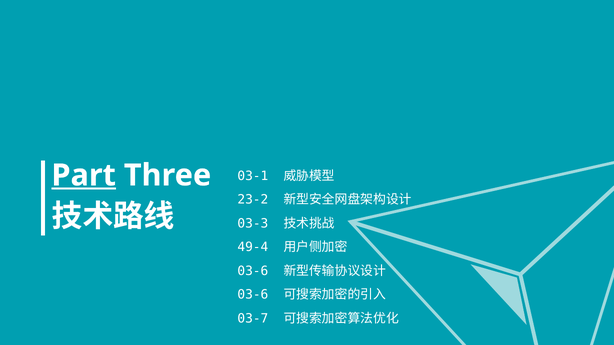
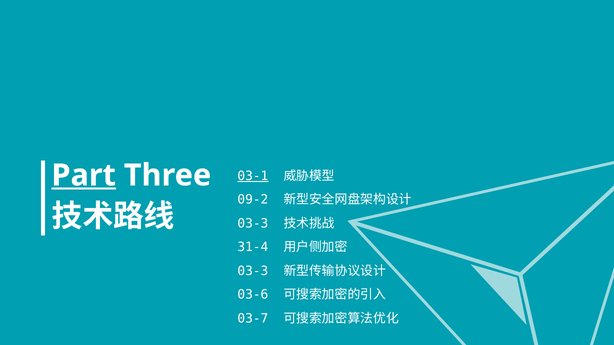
03-1 underline: none -> present (253, 176)
23-2: 23-2 -> 09-2 (253, 200)
49-4: 49-4 -> 31-4 (253, 247)
03-6: 03-6 -> 03-3 (253, 271)
